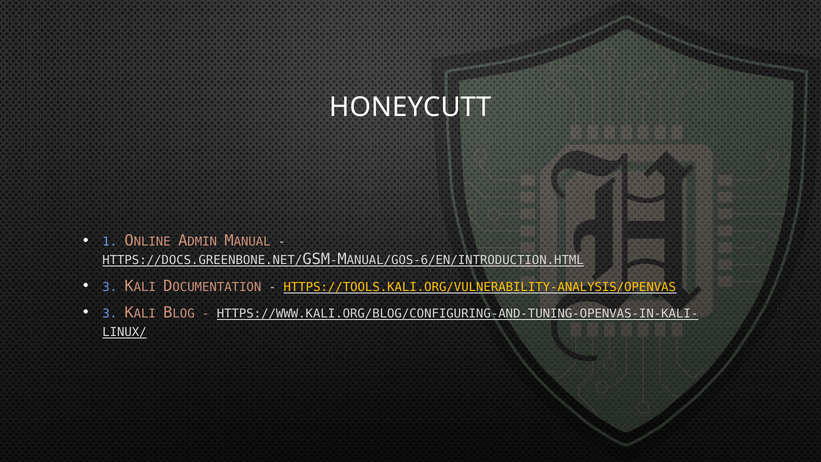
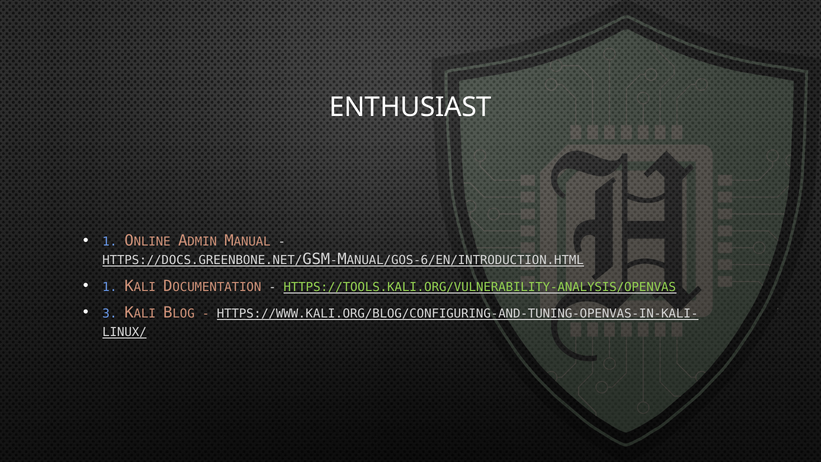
HONEYCUTT: HONEYCUTT -> ENTHUSIAST (410, 107)
3: 3 -> 1 (110, 287)
HTTPS://TOOLS.KALI.ORG/VULNERABILITY-ANALYSIS/OPENVAS colour: yellow -> light green (480, 287)
